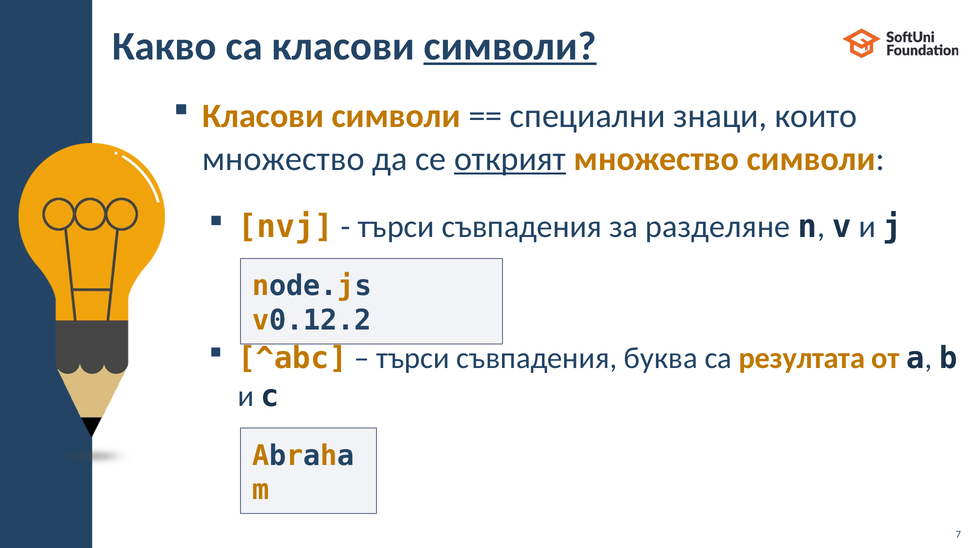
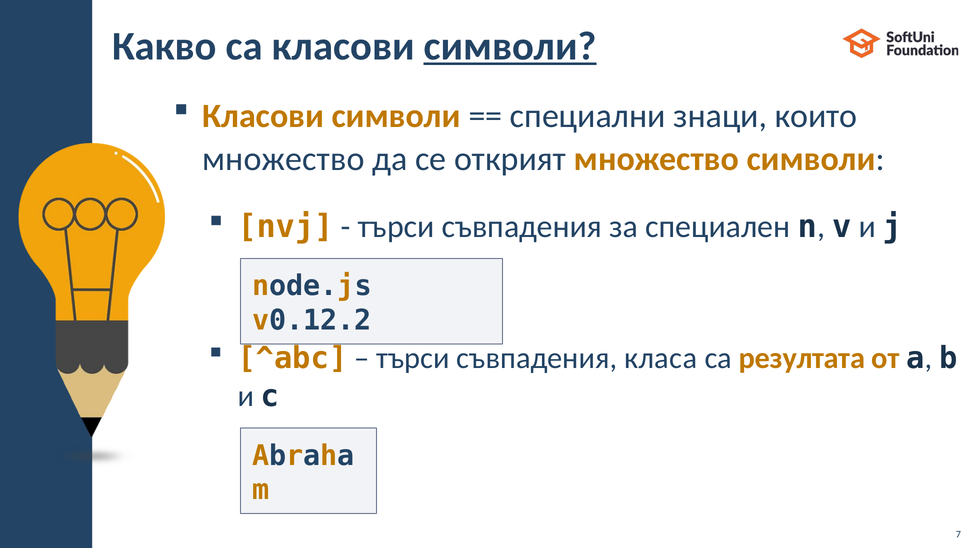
открият underline: present -> none (510, 159)
разделяне: разделяне -> специален (718, 227)
буква: буква -> класа (661, 358)
